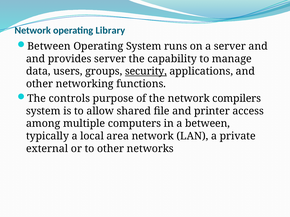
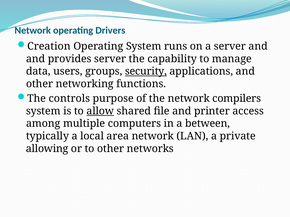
Library: Library -> Drivers (110, 30)
Between: Between -> Creation (49, 46)
allow underline: none -> present (100, 111)
external: external -> allowing (47, 149)
